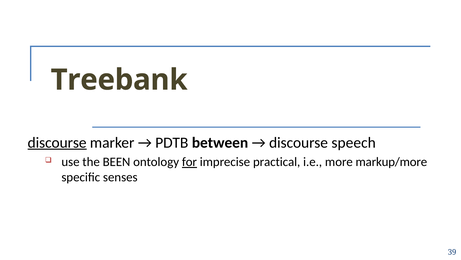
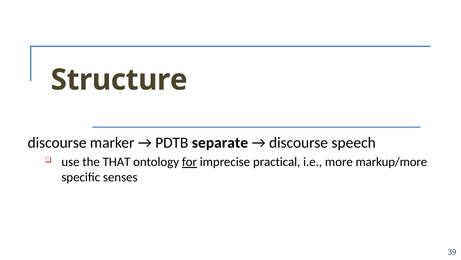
Treebank: Treebank -> Structure (119, 80)
discourse underline: present -> none (57, 142)
between: between -> separate (220, 142)
BEEN: BEEN -> THAT (117, 162)
